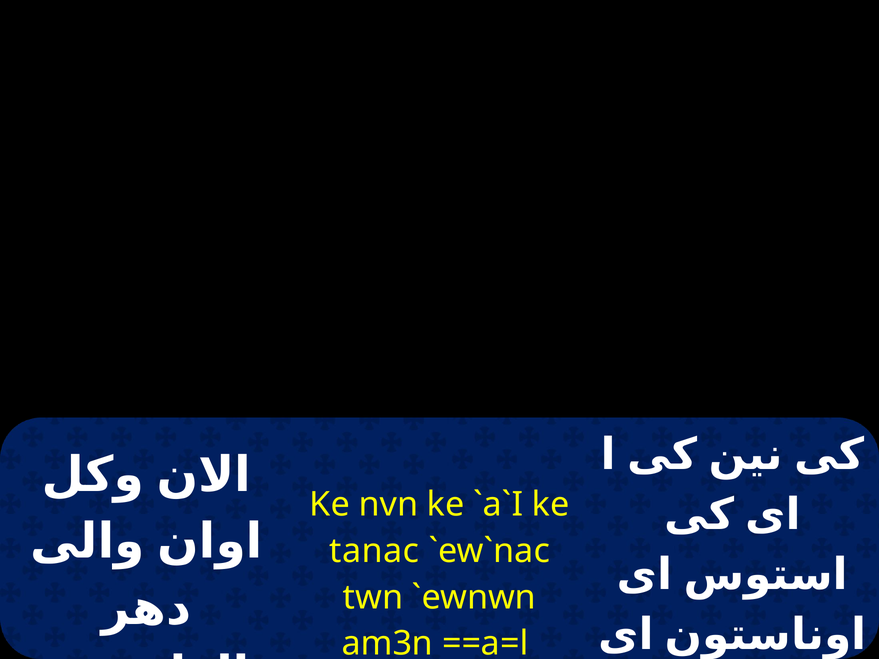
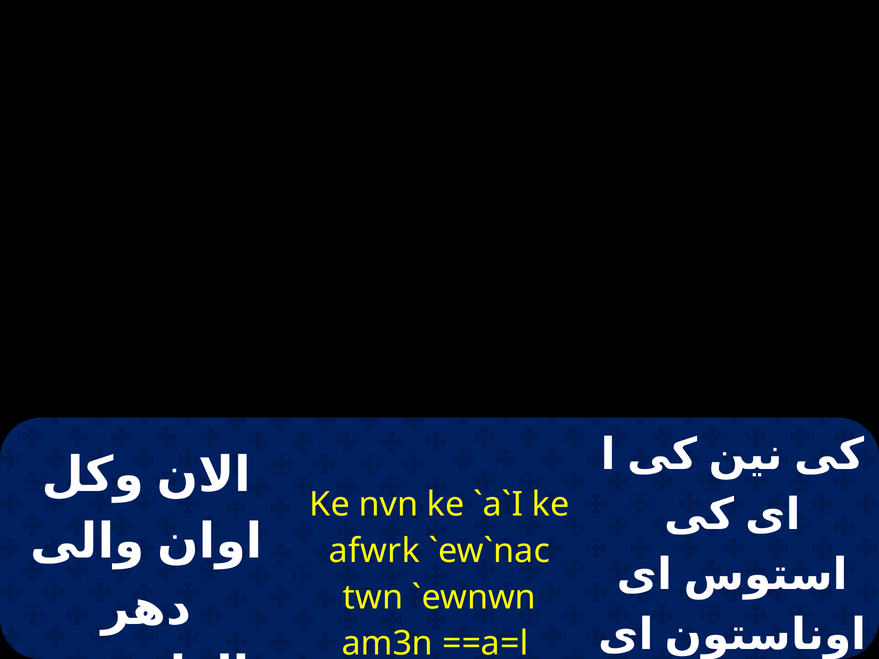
tanac: tanac -> afwrk (374, 551)
